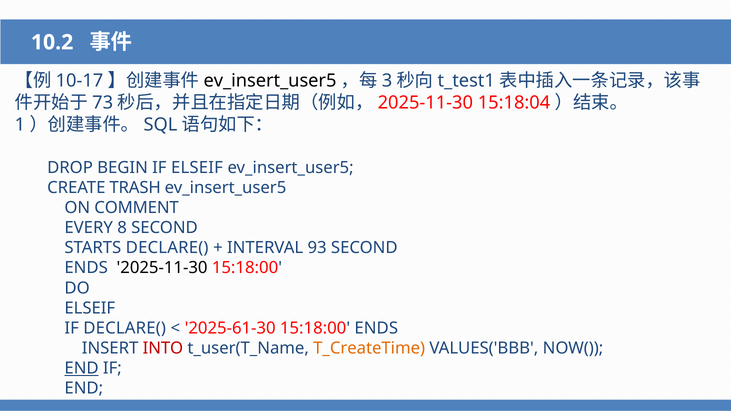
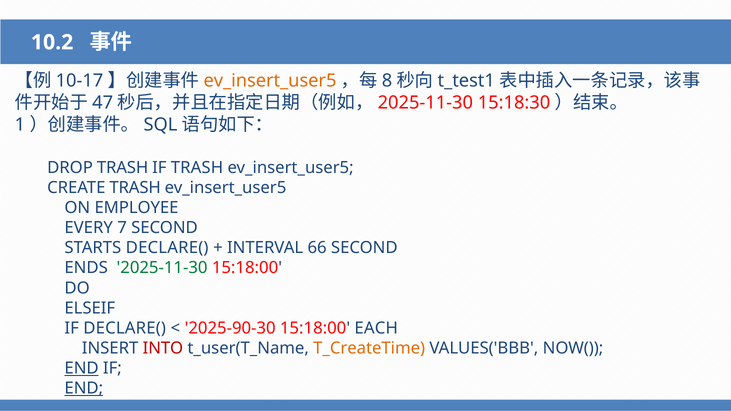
ev_insert_user5 colour: black -> orange (270, 81)
3: 3 -> 8 (387, 81)
73: 73 -> 47 (103, 103)
15:18:04: 15:18:04 -> 15:18:30 (514, 103)
DROP BEGIN: BEGIN -> TRASH (123, 168)
IF ELSEIF: ELSEIF -> TRASH (197, 168)
COMMENT: COMMENT -> EMPLOYEE (137, 208)
8: 8 -> 7 (122, 228)
93: 93 -> 66 (317, 248)
2025-11-30 colour: black -> green (162, 268)
2025-61-30: 2025-61-30 -> 2025-90-30 (230, 328)
15:18:00 ENDS: ENDS -> EACH (376, 328)
END underline: none -> present (84, 389)
